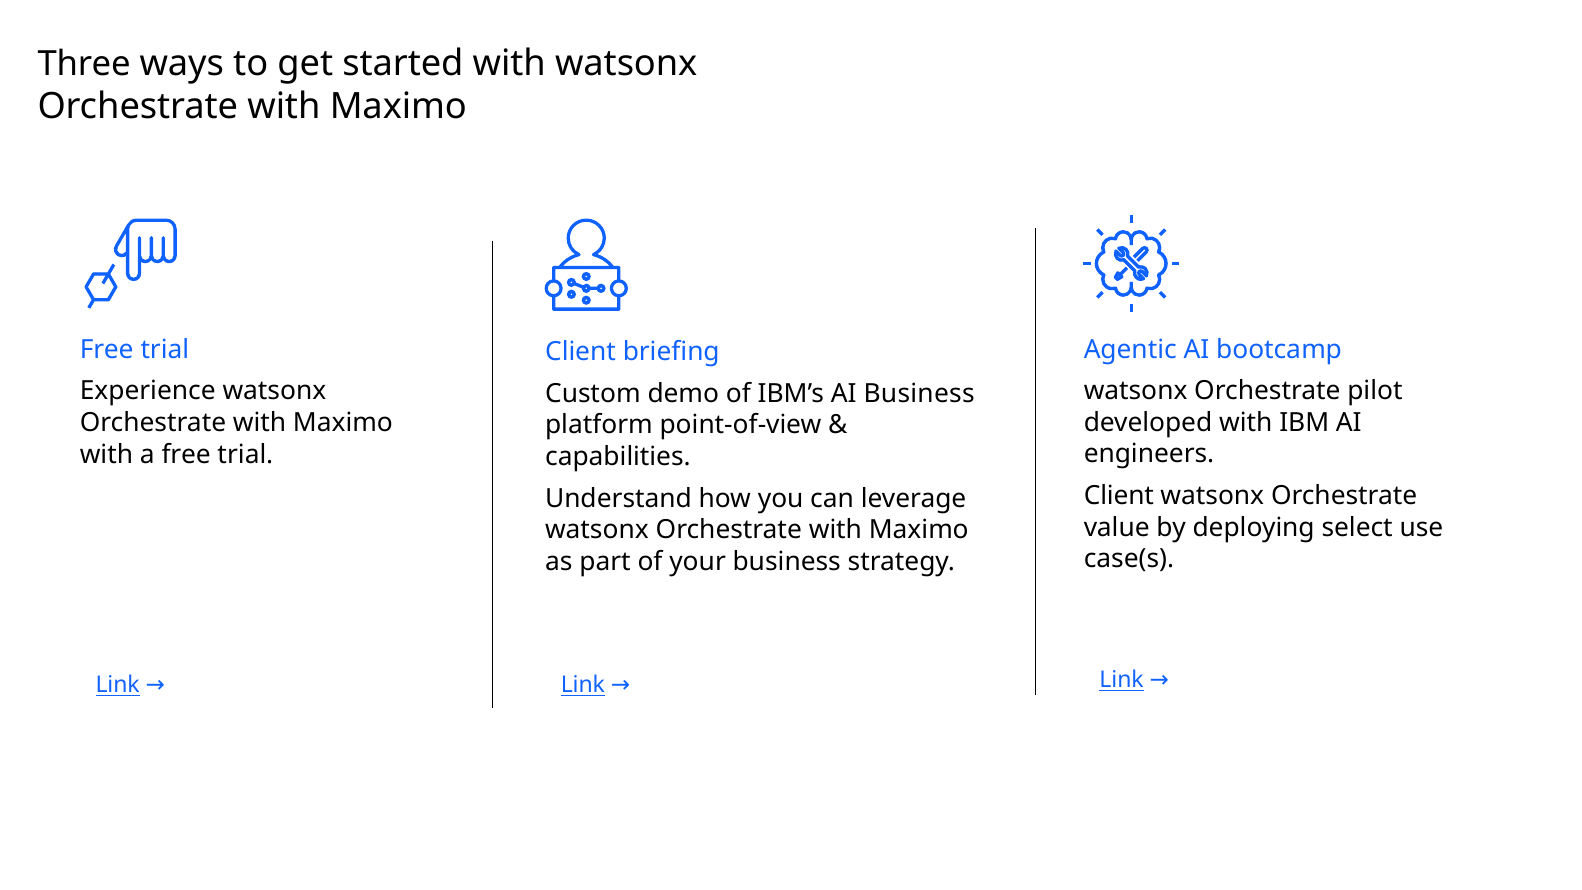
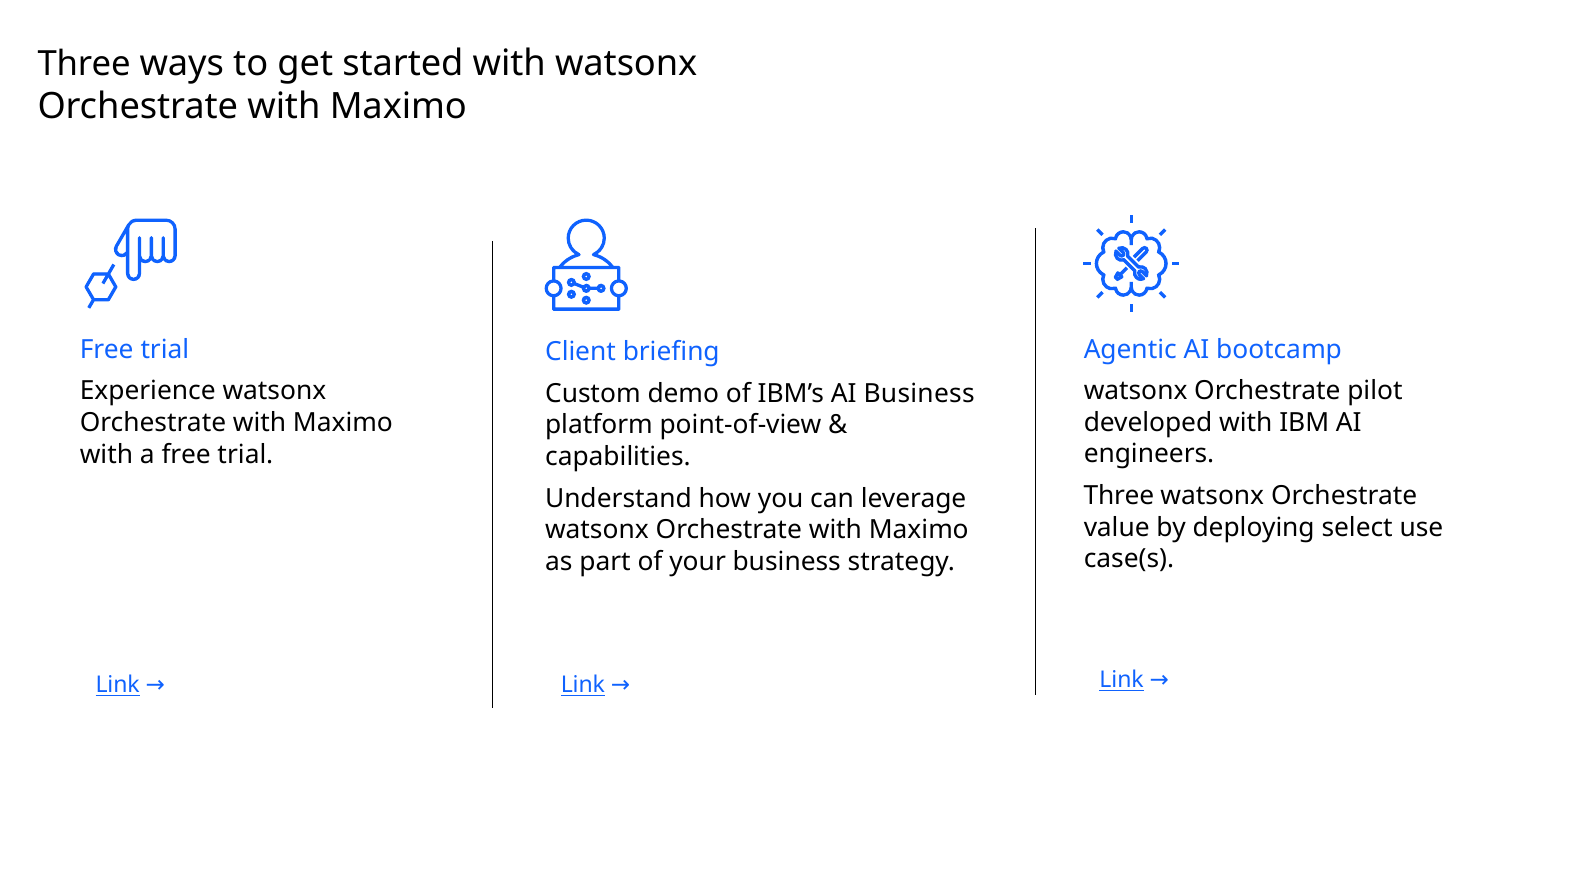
Client: Client -> Three (1119, 496)
